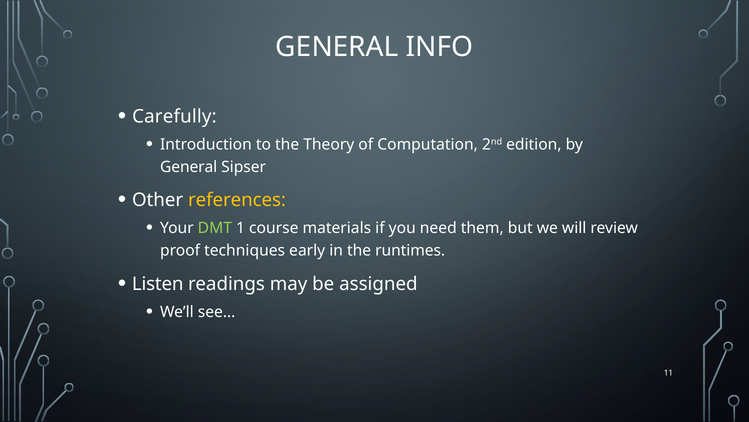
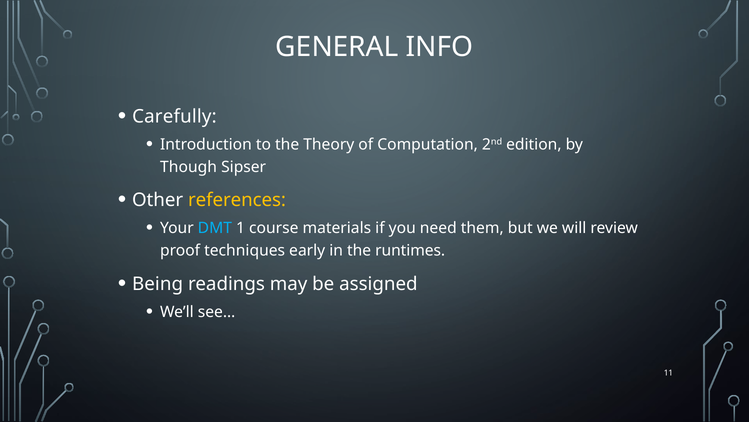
General: General -> Though (189, 167)
DMT colour: light green -> light blue (215, 228)
Listen: Listen -> Being (158, 283)
